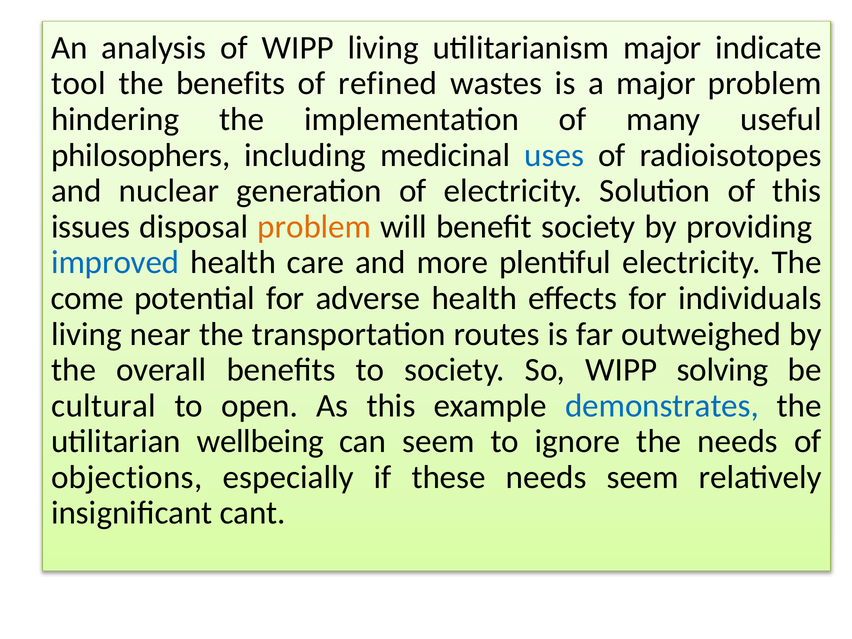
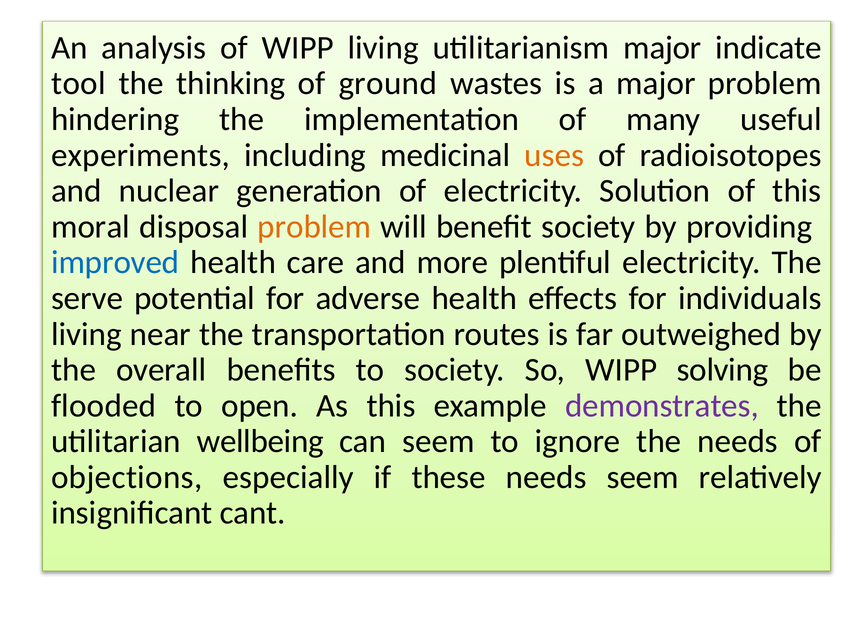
the benefits: benefits -> thinking (231, 84)
refined: refined -> ground (388, 84)
philosophers: philosophers -> experiments (141, 155)
uses colour: blue -> orange (554, 155)
issues: issues -> moral (91, 227)
come: come -> serve (87, 298)
cultural: cultural -> flooded (104, 406)
demonstrates colour: blue -> purple (662, 406)
